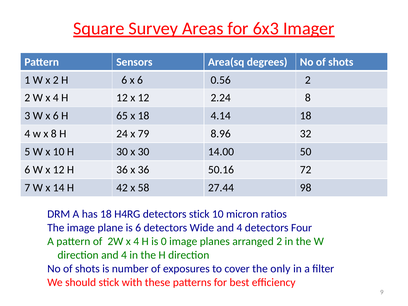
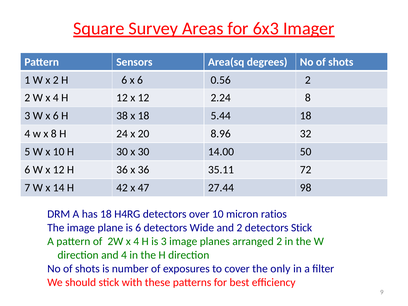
65: 65 -> 38 (122, 116)
4.14: 4.14 -> 5.44 (221, 116)
79: 79 -> 20 (144, 134)
50.16: 50.16 -> 35.11 (221, 170)
58: 58 -> 47 (144, 188)
detectors stick: stick -> over (199, 214)
Wide and 4: 4 -> 2 (239, 228)
detectors Four: Four -> Stick (302, 228)
is 0: 0 -> 3 (164, 241)
